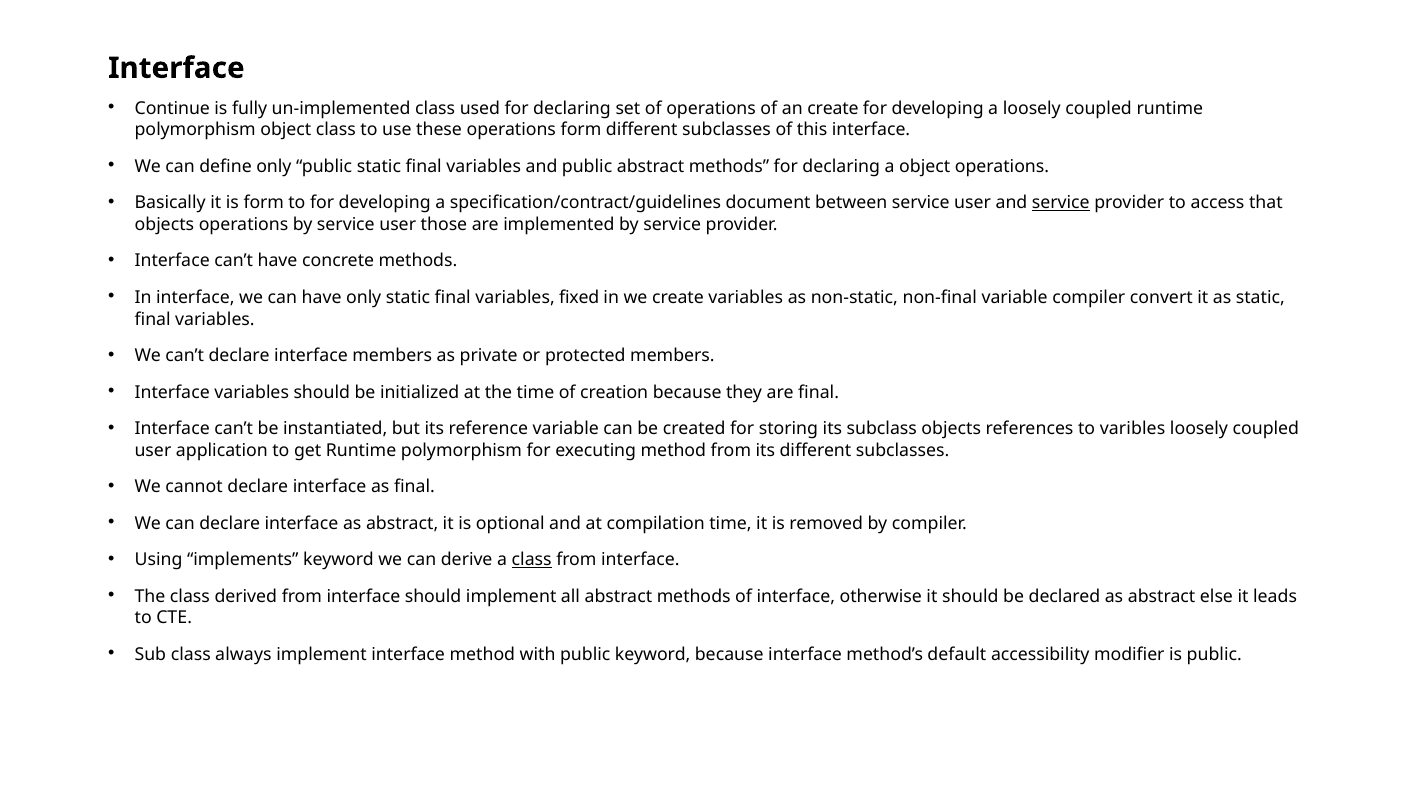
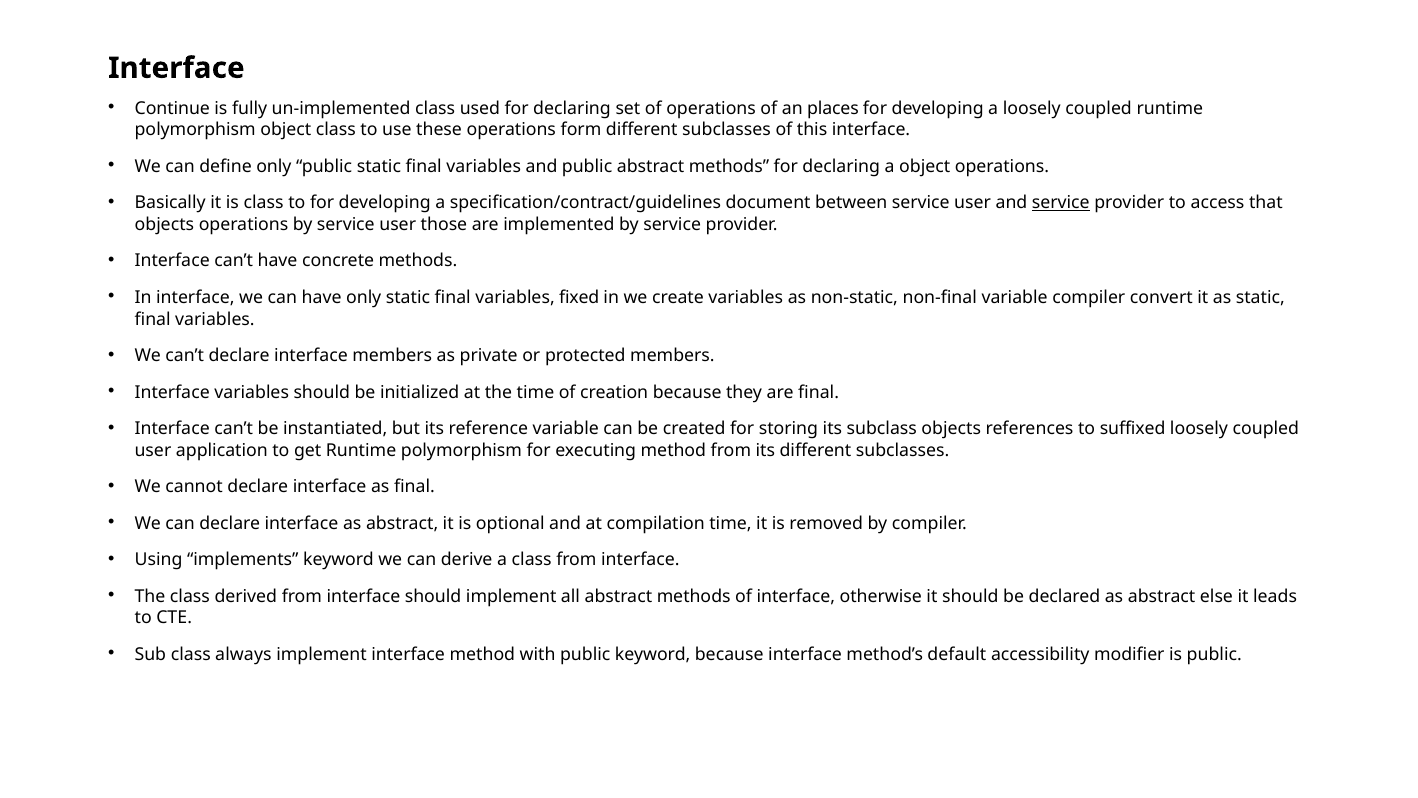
an create: create -> places (833, 108)
is form: form -> class (264, 203)
varibles: varibles -> suffixed (1133, 429)
class underline: present -> none (532, 560)
